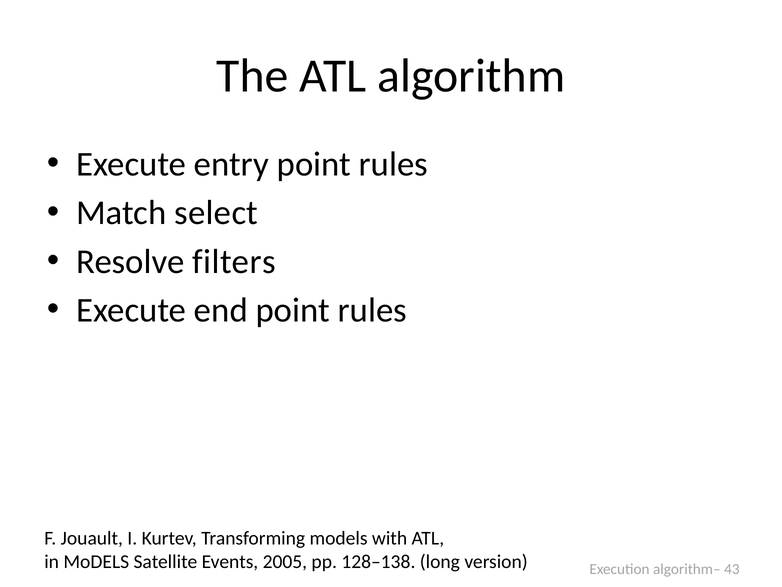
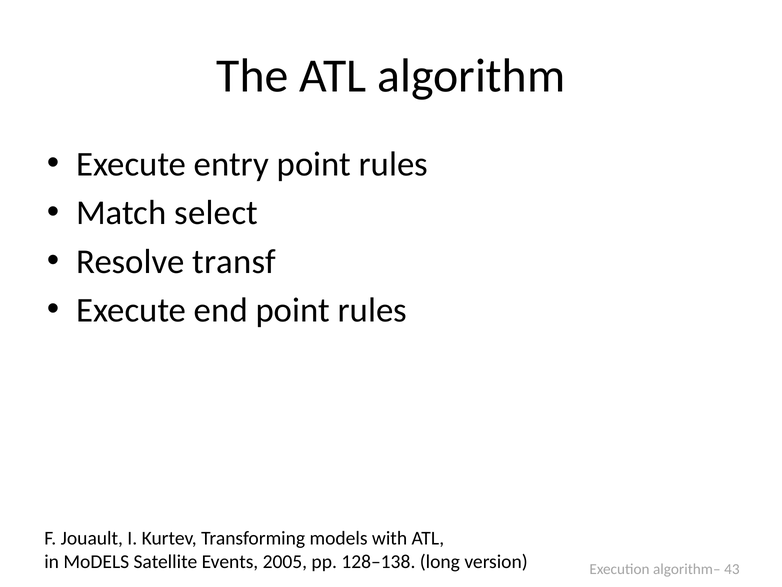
filters: filters -> transf (234, 261)
